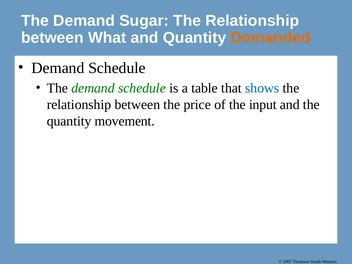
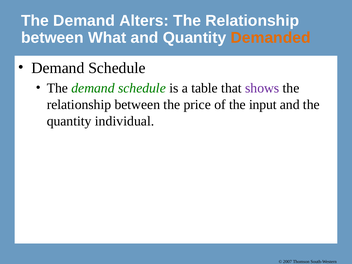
Sugar: Sugar -> Alters (144, 21)
shows colour: blue -> purple (262, 88)
movement: movement -> individual (125, 121)
